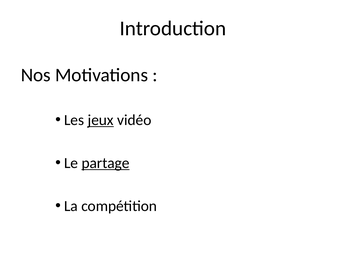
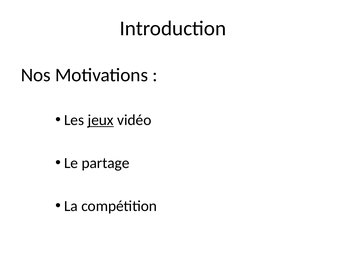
partage underline: present -> none (106, 163)
